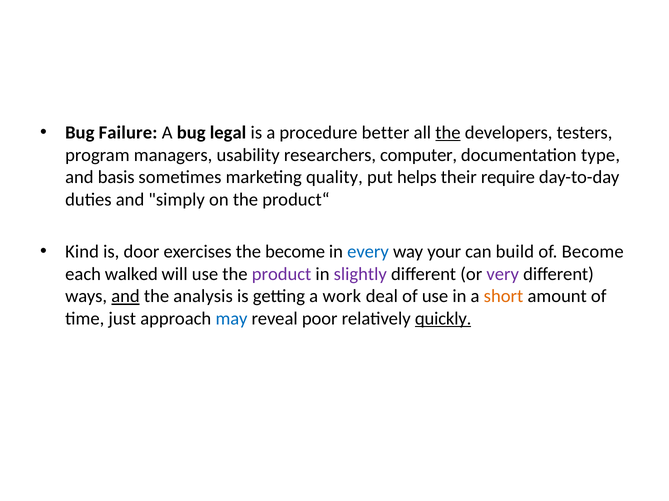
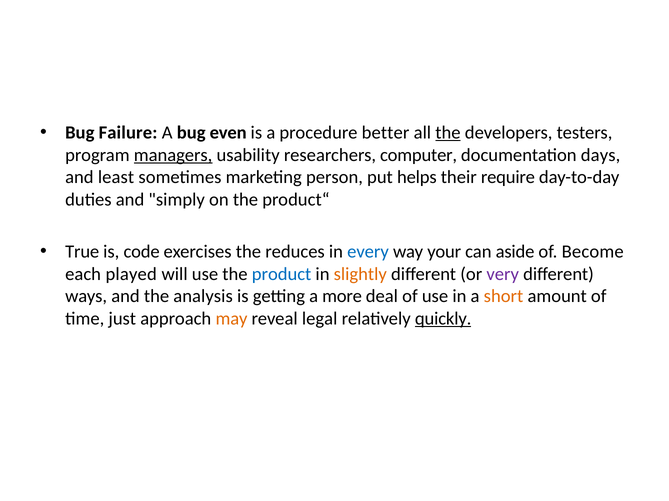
legal: legal -> even (228, 133)
managers underline: none -> present (173, 155)
type: type -> days (601, 155)
basis: basis -> least (116, 178)
quality: quality -> person (334, 178)
Kind: Kind -> True (82, 252)
door: door -> code (142, 252)
the become: become -> reduces (295, 252)
build: build -> aside (515, 252)
walked: walked -> played (131, 274)
product colour: purple -> blue (282, 274)
slightly colour: purple -> orange (360, 274)
and underline: present -> none (125, 297)
work: work -> more (342, 297)
may colour: blue -> orange (231, 319)
poor: poor -> legal (320, 319)
